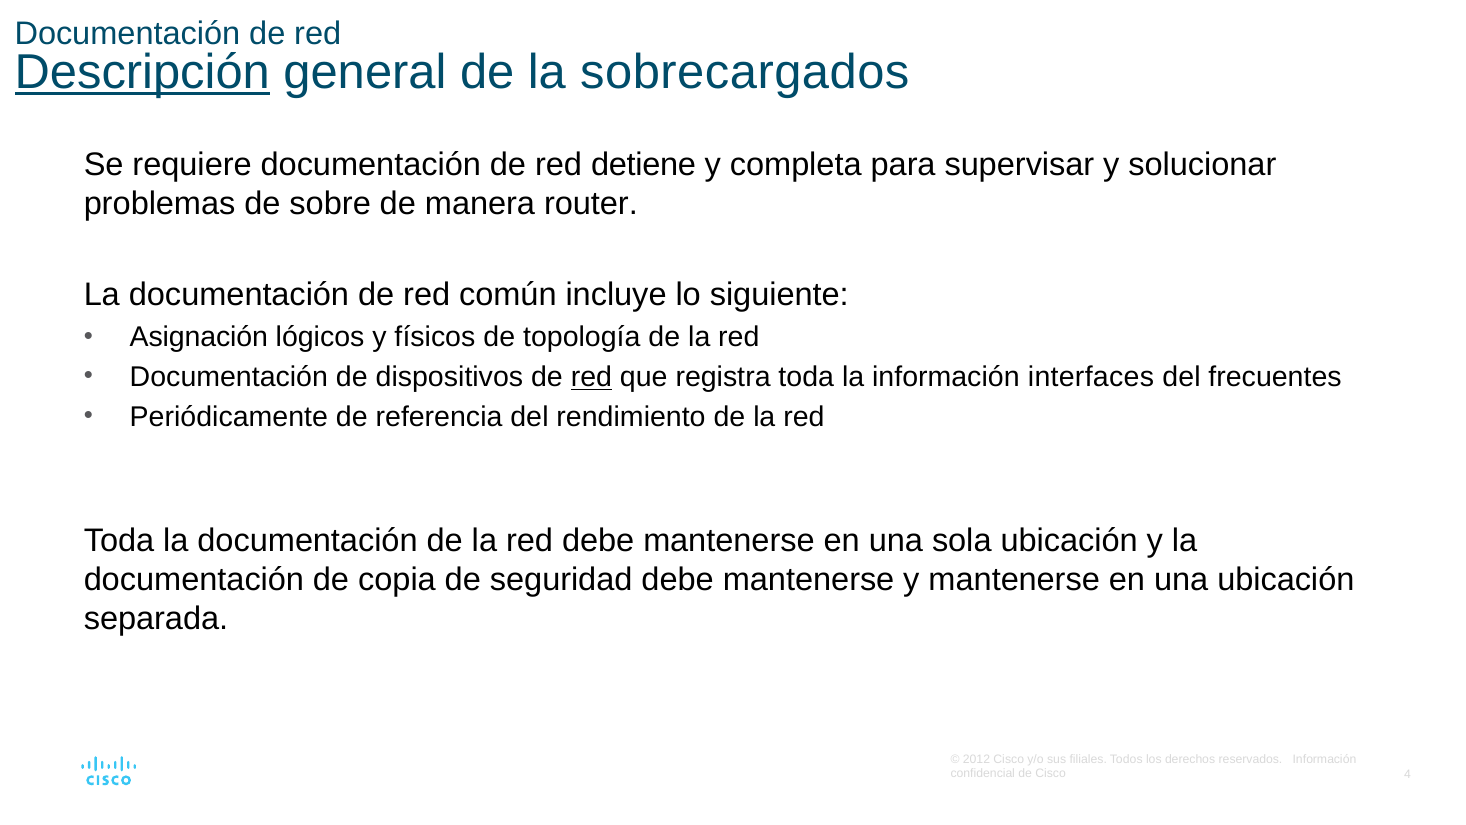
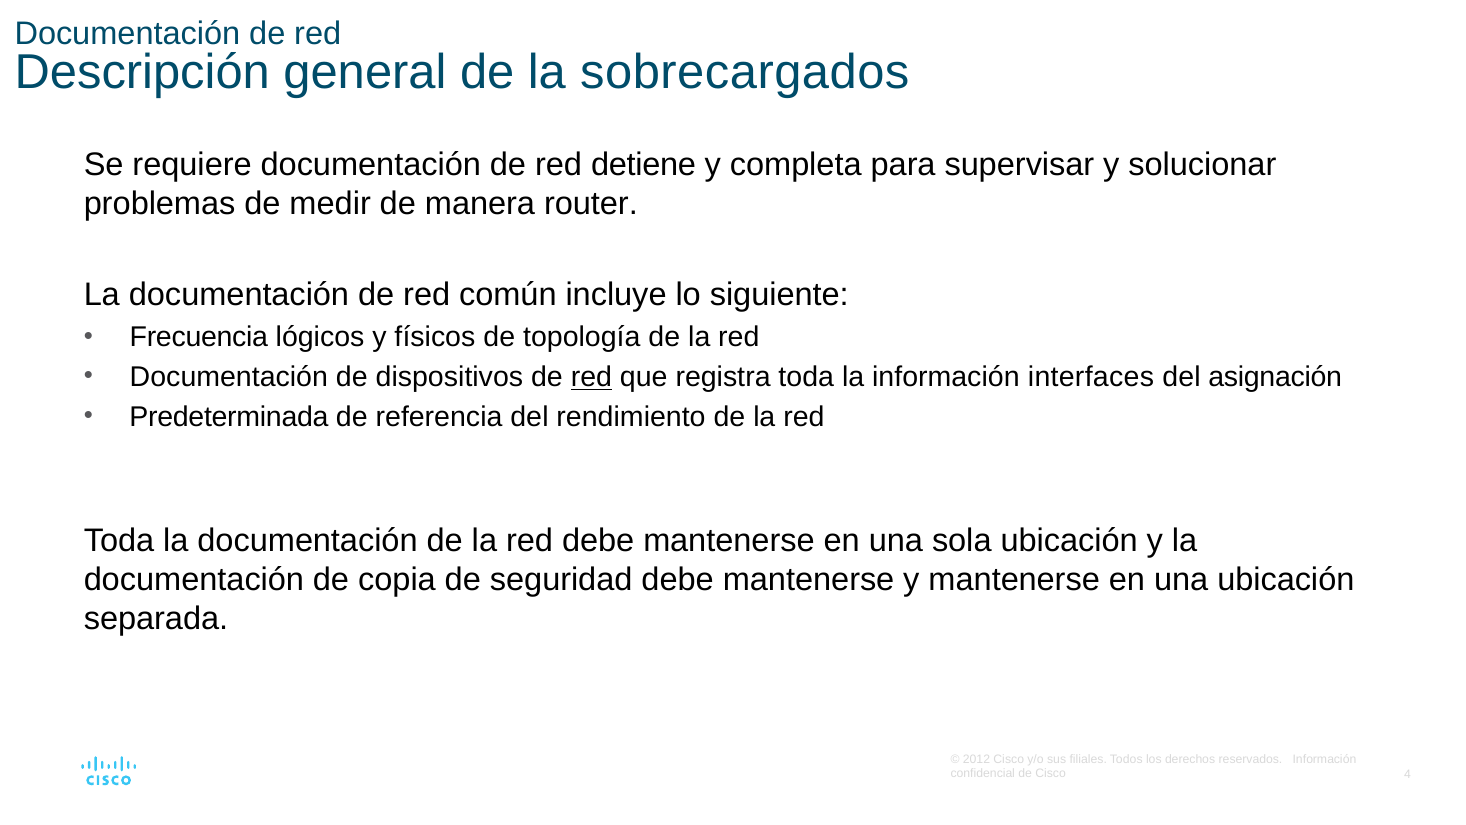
Descripción underline: present -> none (142, 72)
sobre: sobre -> medir (330, 204)
Asignación: Asignación -> Frecuencia (199, 337)
frecuentes: frecuentes -> asignación (1275, 377)
Periódicamente: Periódicamente -> Predeterminada (229, 417)
